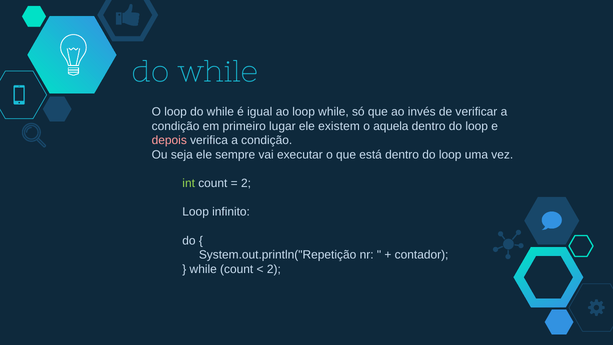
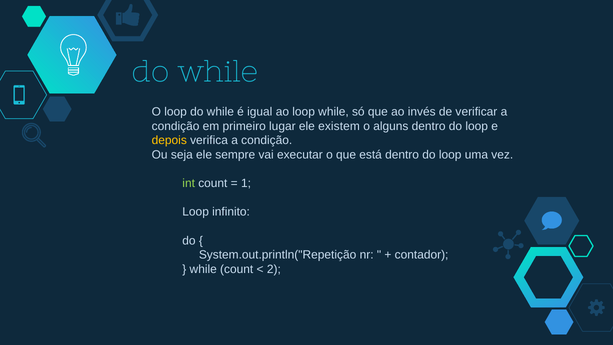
aquela: aquela -> alguns (391, 126)
depois colour: pink -> yellow (169, 140)
2: 2 -> 1 (246, 183)
